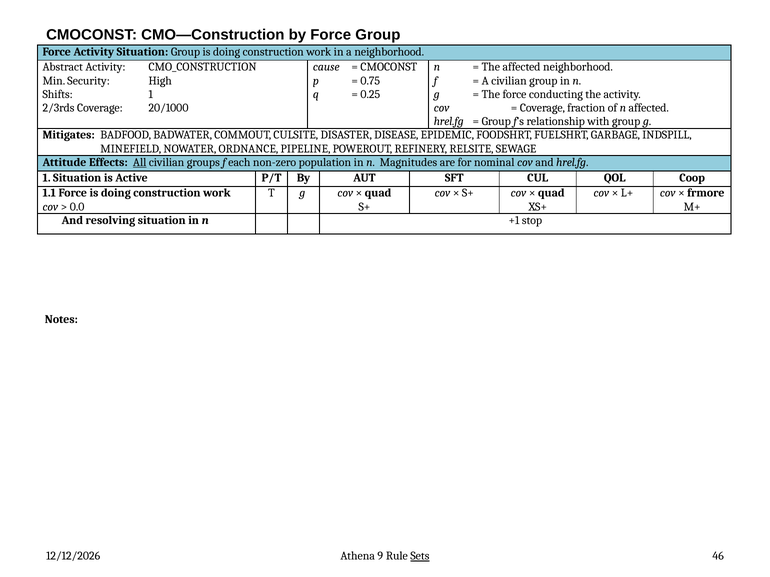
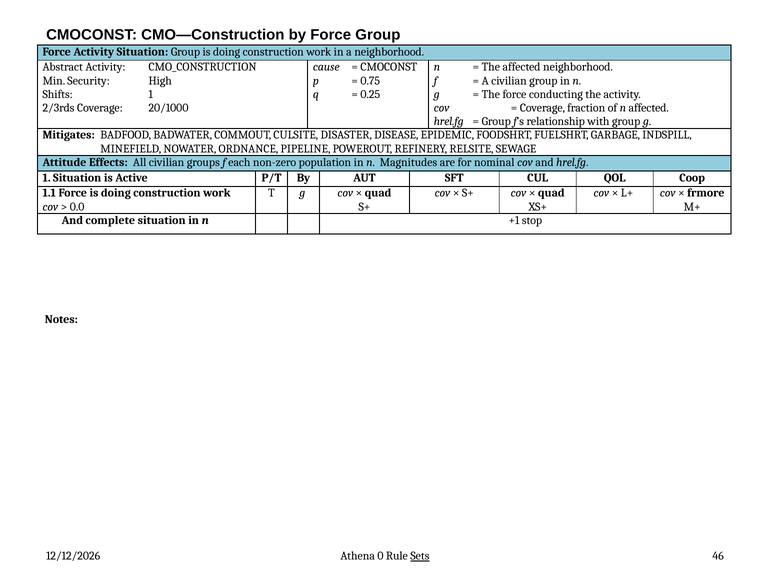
All underline: present -> none (140, 162)
resolving: resolving -> complete (110, 220)
9: 9 -> 0 (380, 557)
